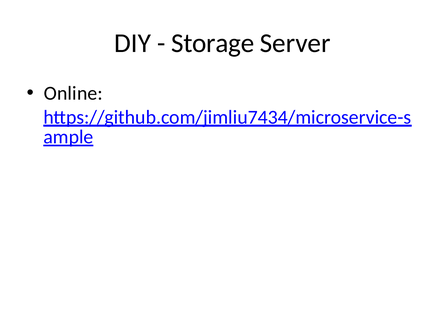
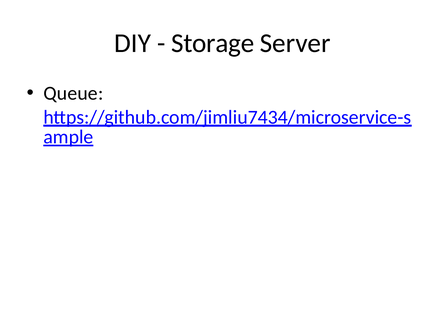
Online: Online -> Queue (73, 93)
